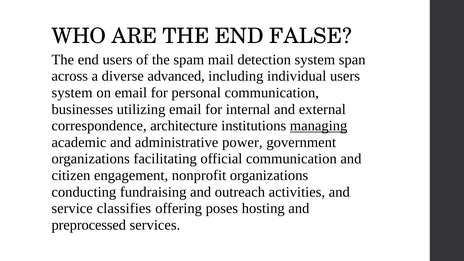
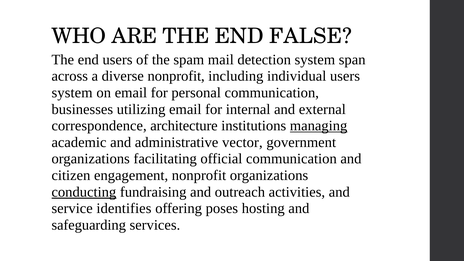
diverse advanced: advanced -> nonprofit (176, 76)
power: power -> vector (242, 142)
conducting underline: none -> present (84, 192)
classifies: classifies -> identifies (124, 208)
preprocessed: preprocessed -> safeguarding (89, 225)
